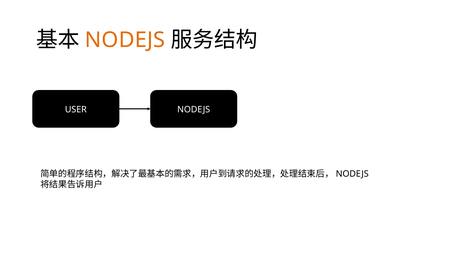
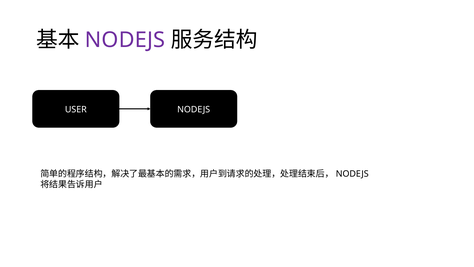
NODEJS colour: orange -> purple (125, 40)
